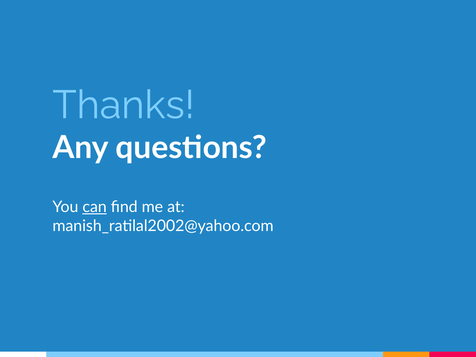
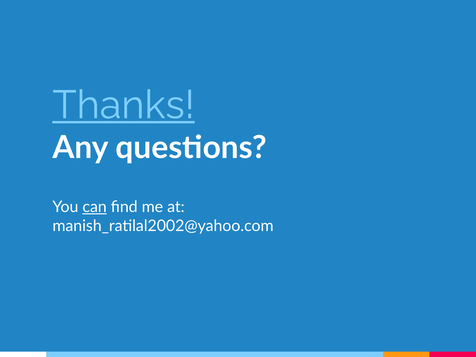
Thanks underline: none -> present (124, 105)
